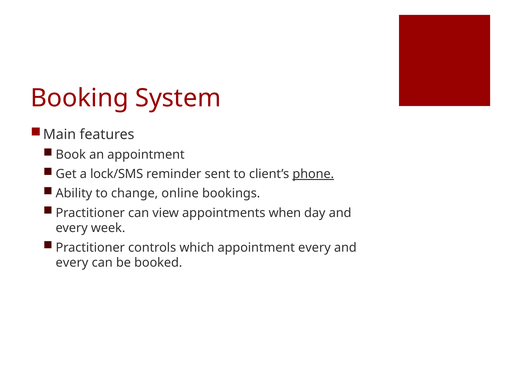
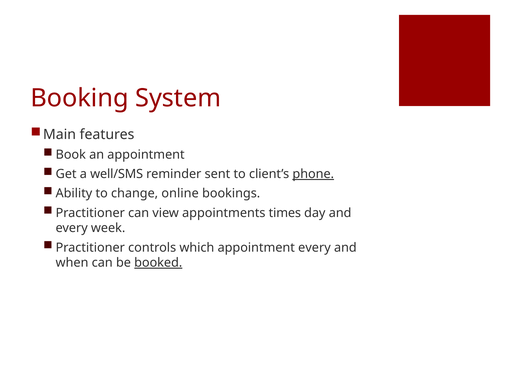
lock/SMS: lock/SMS -> well/SMS (117, 174)
when: when -> times (285, 213)
every: every -> when (72, 262)
booked underline: none -> present (158, 262)
